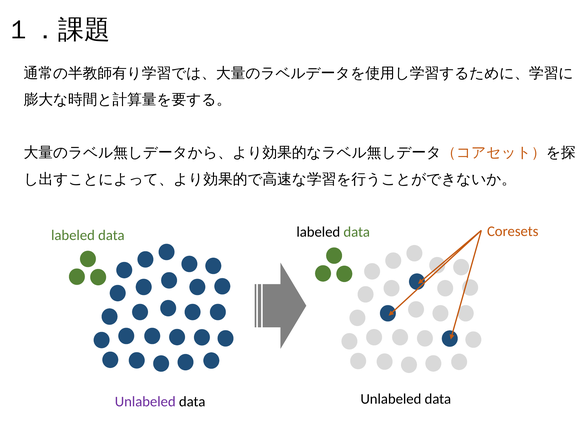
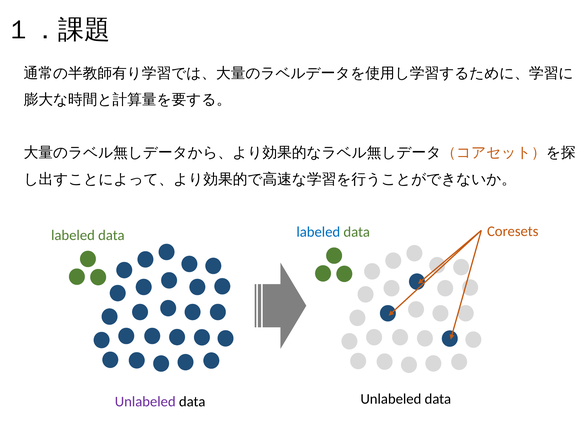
labeled colour: black -> blue (318, 232)
